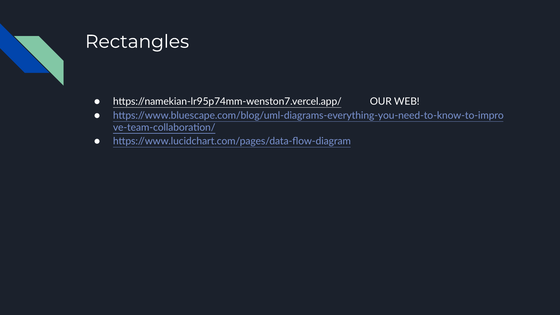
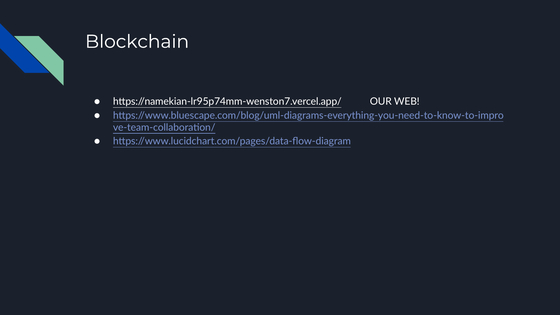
Rectangles: Rectangles -> Blockchain (137, 42)
